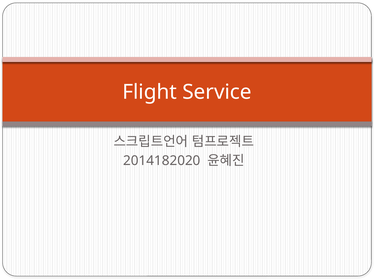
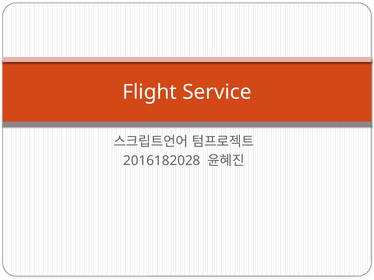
2014182020: 2014182020 -> 2016182028 (162, 161)
